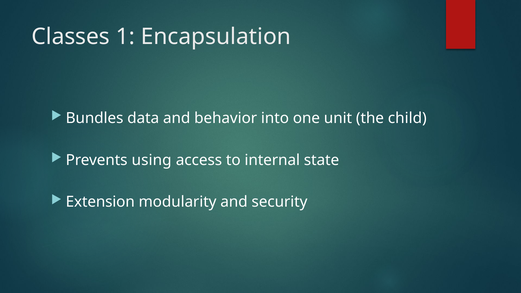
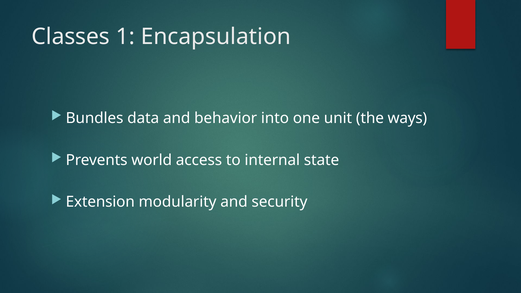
child: child -> ways (407, 118)
using: using -> world (152, 160)
